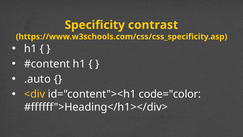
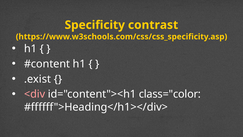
.auto: .auto -> .exist (38, 79)
<div colour: yellow -> pink (35, 94)
code="color: code="color -> class="color (170, 94)
